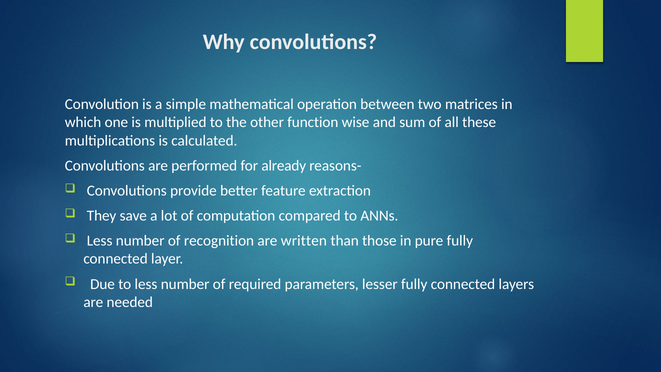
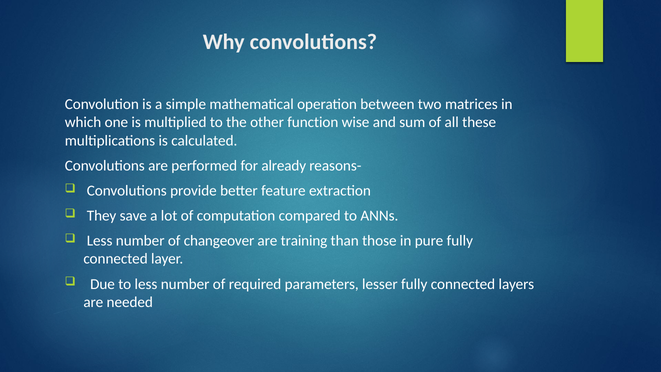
recognition: recognition -> changeover (219, 241)
written: written -> training (304, 241)
